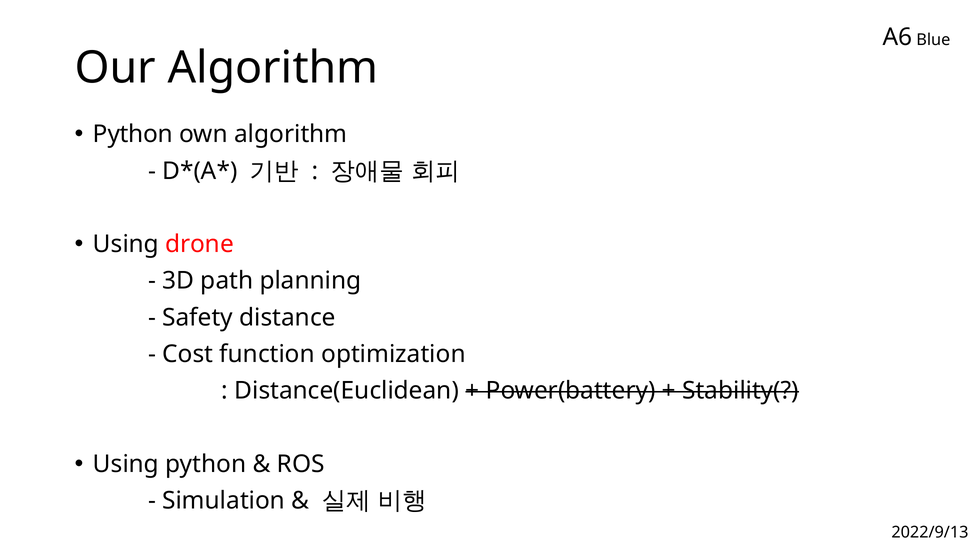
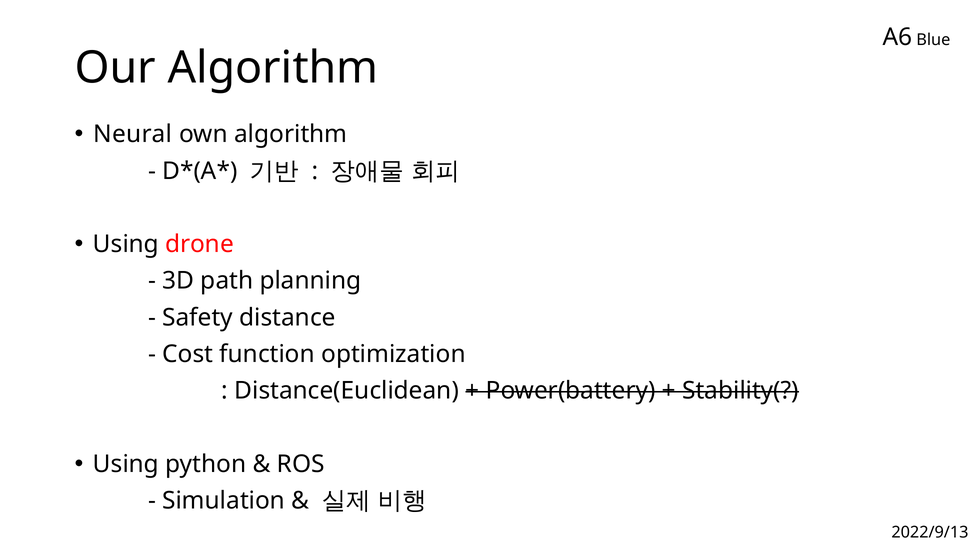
Python: Python -> Neural (133, 134)
